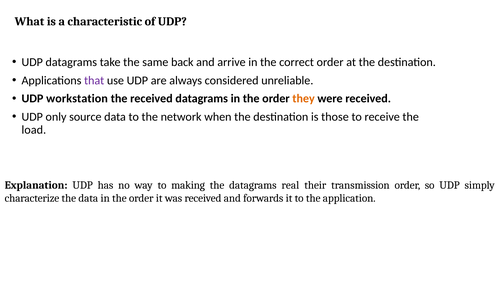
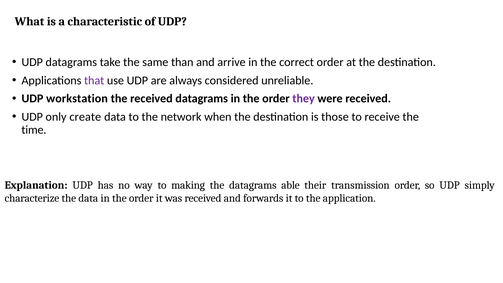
back: back -> than (182, 62)
they colour: orange -> purple (304, 99)
source: source -> create (85, 117)
load: load -> time (34, 130)
real: real -> able (290, 185)
